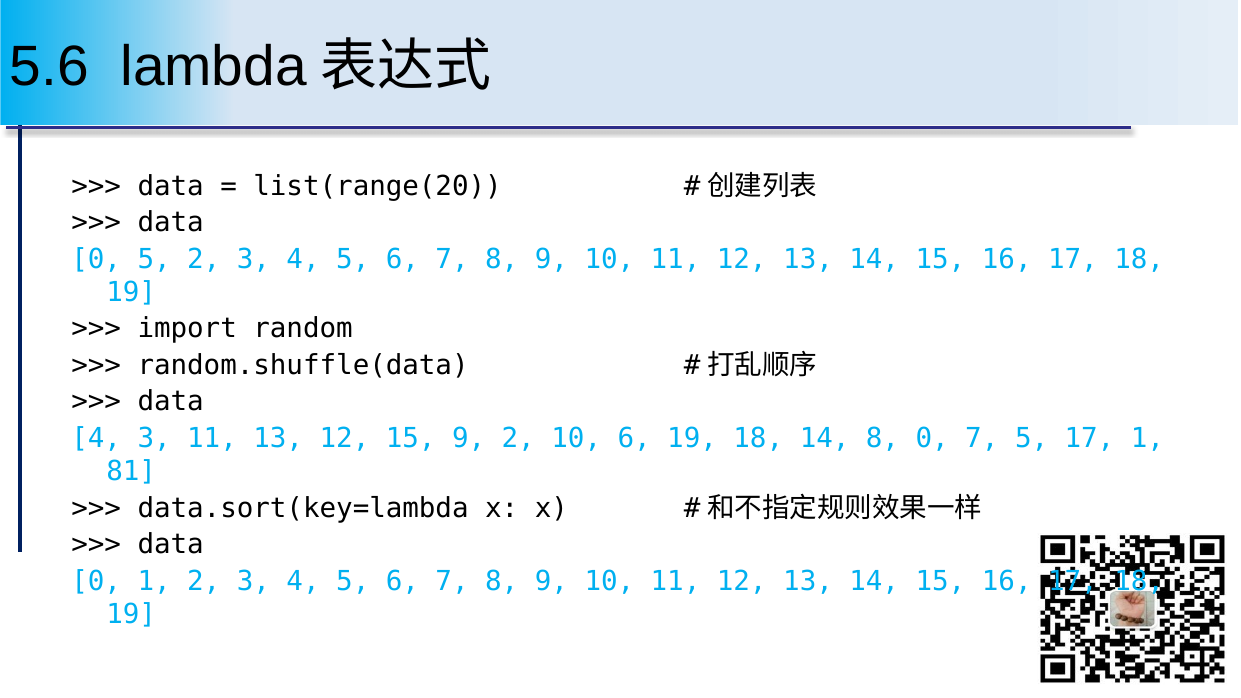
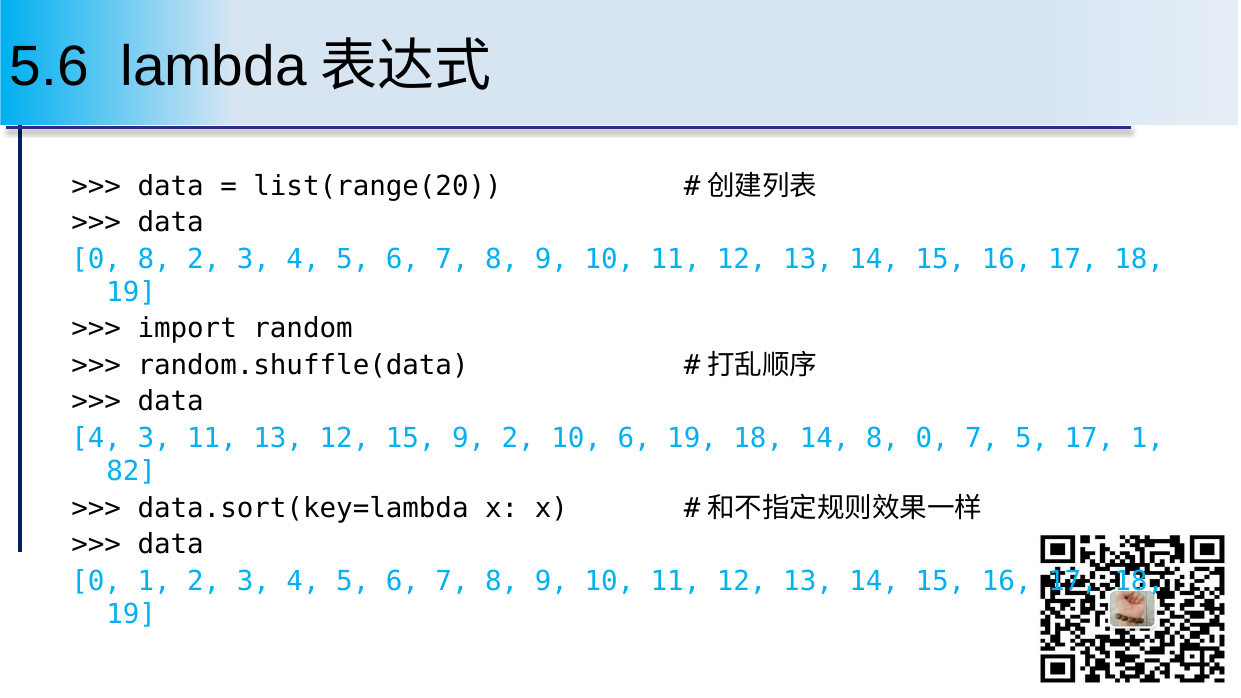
0 5: 5 -> 8 (154, 259)
81: 81 -> 82 (131, 471)
